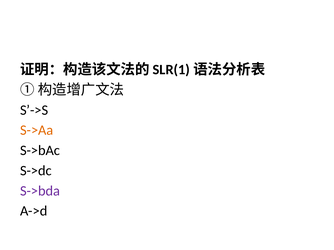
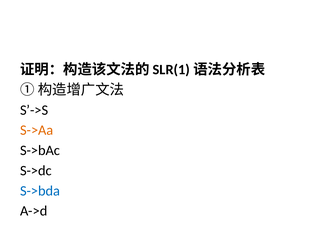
S->bda colour: purple -> blue (40, 191)
